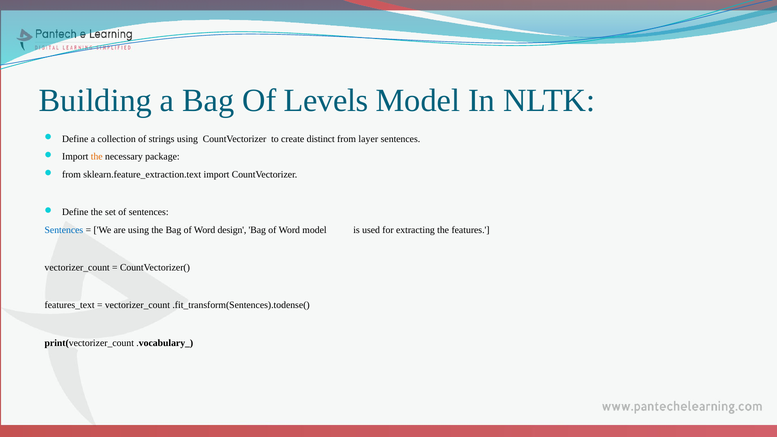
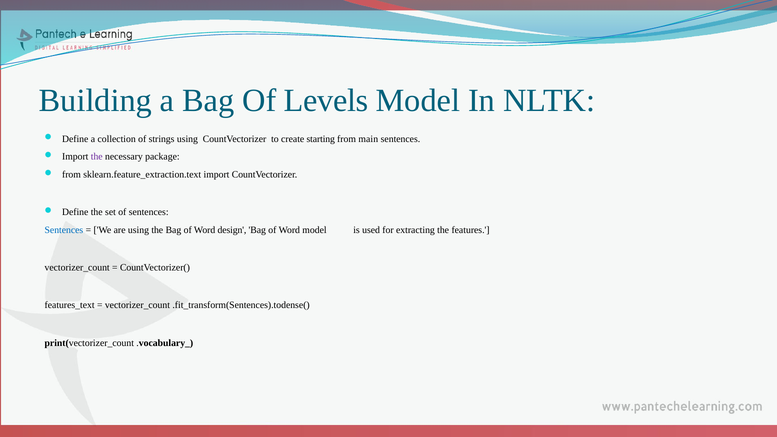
distinct: distinct -> starting (321, 139)
layer: layer -> main (368, 139)
the colour: orange -> purple (97, 157)
